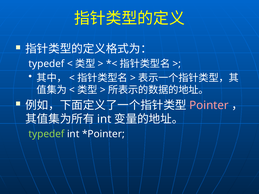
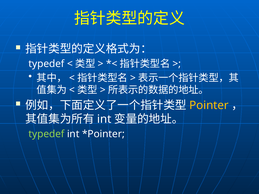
Pointer colour: pink -> yellow (209, 105)
